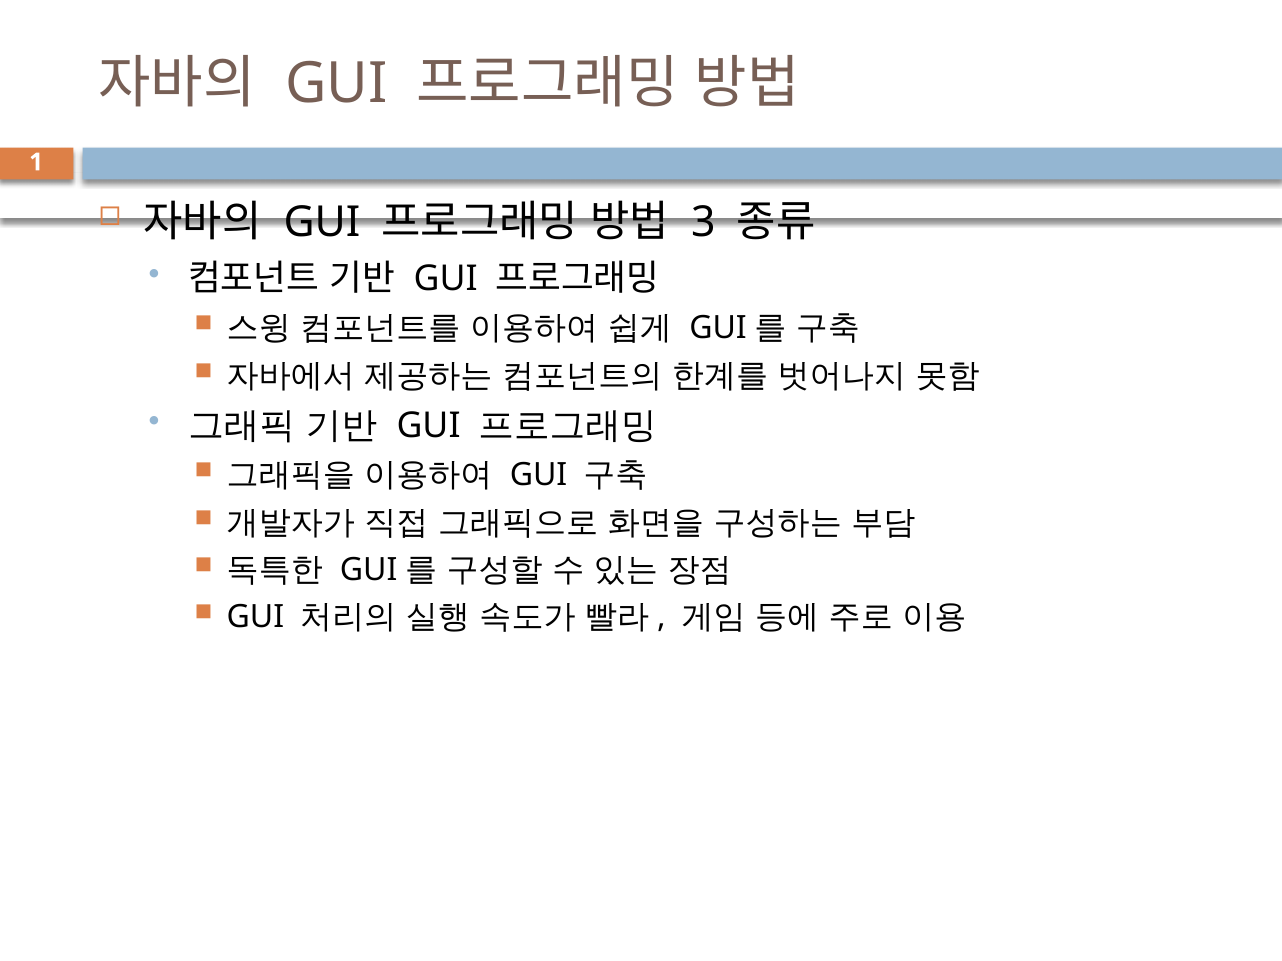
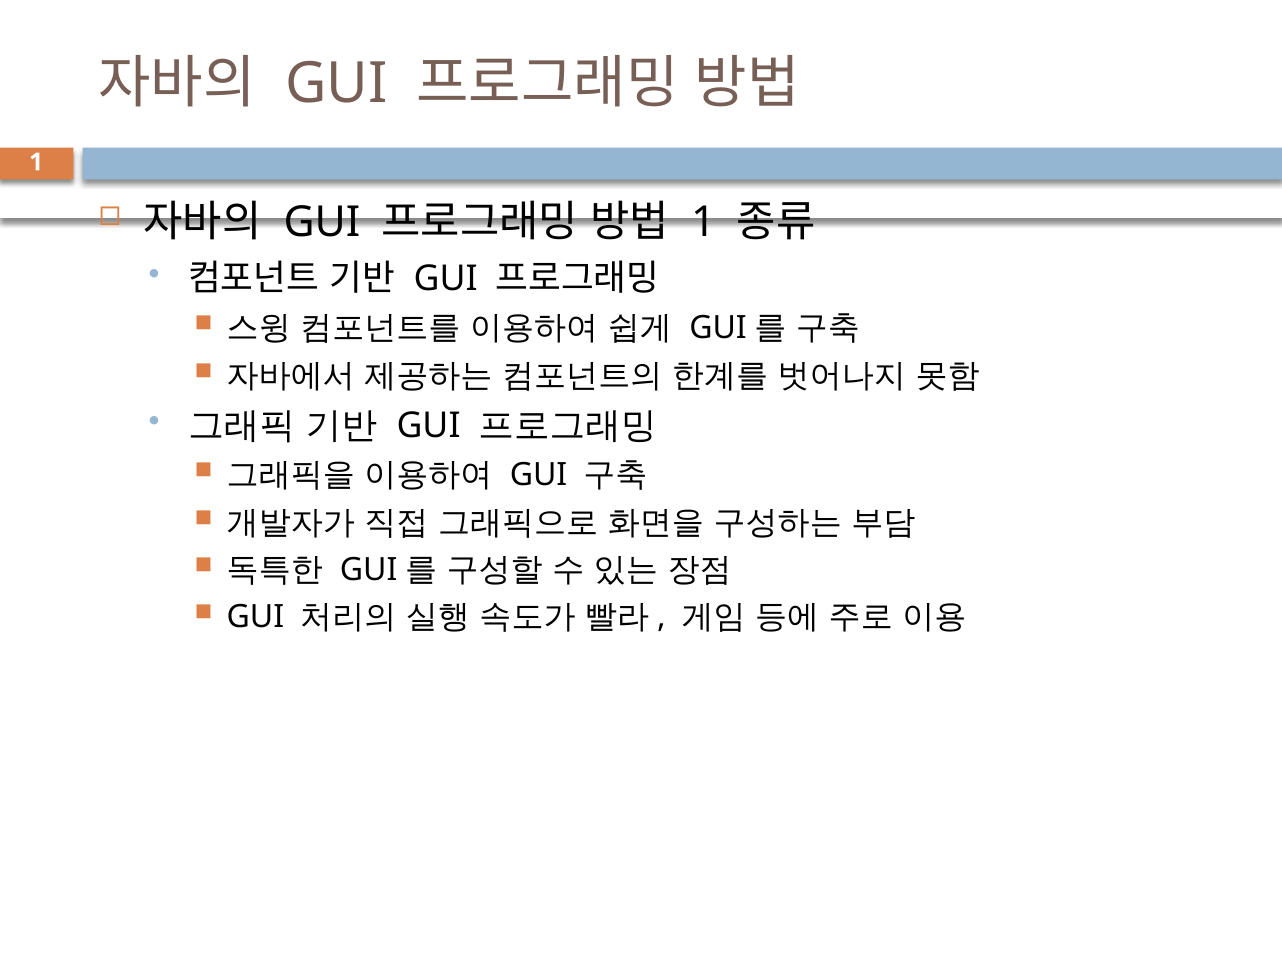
3: 3 -> 1 (703, 223)
